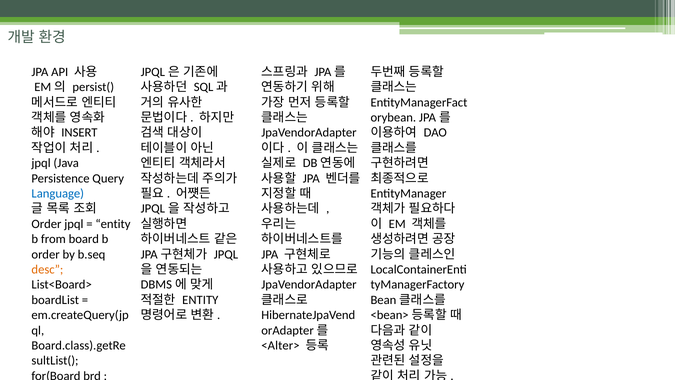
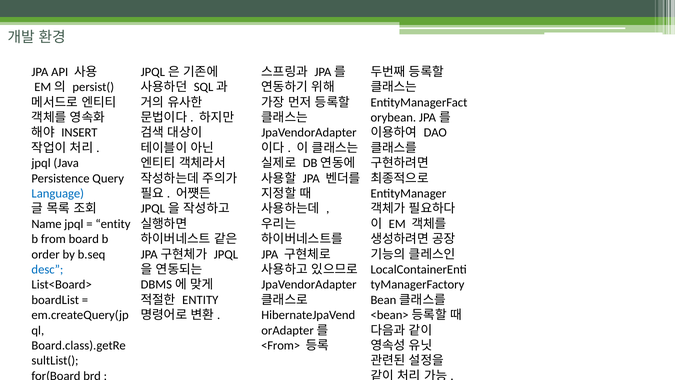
Order: Order -> Name (46, 224)
desc colour: orange -> blue (47, 269)
<Alter>: <Alter> -> <From> (281, 345)
